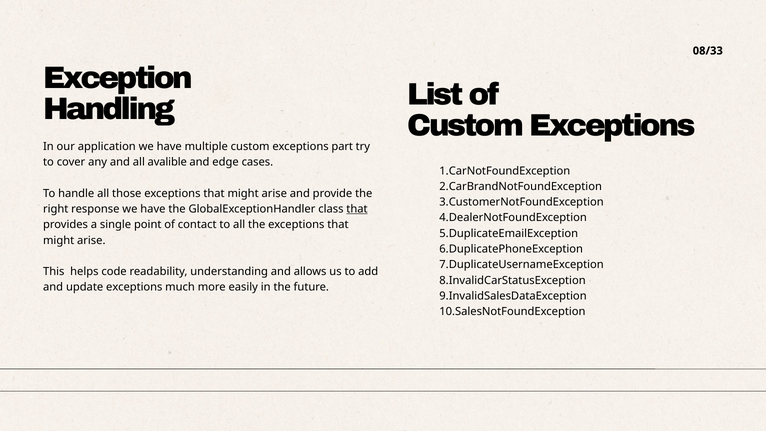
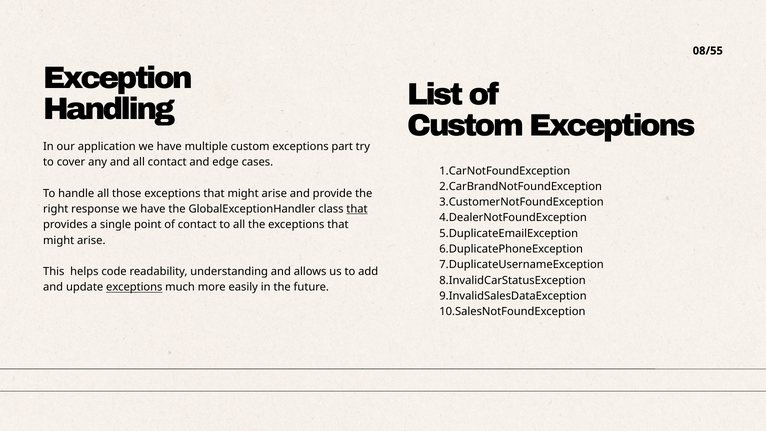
08/33: 08/33 -> 08/55 (708, 51)
all avalible: avalible -> contact (167, 162)
exceptions underline: none -> present (134, 287)
